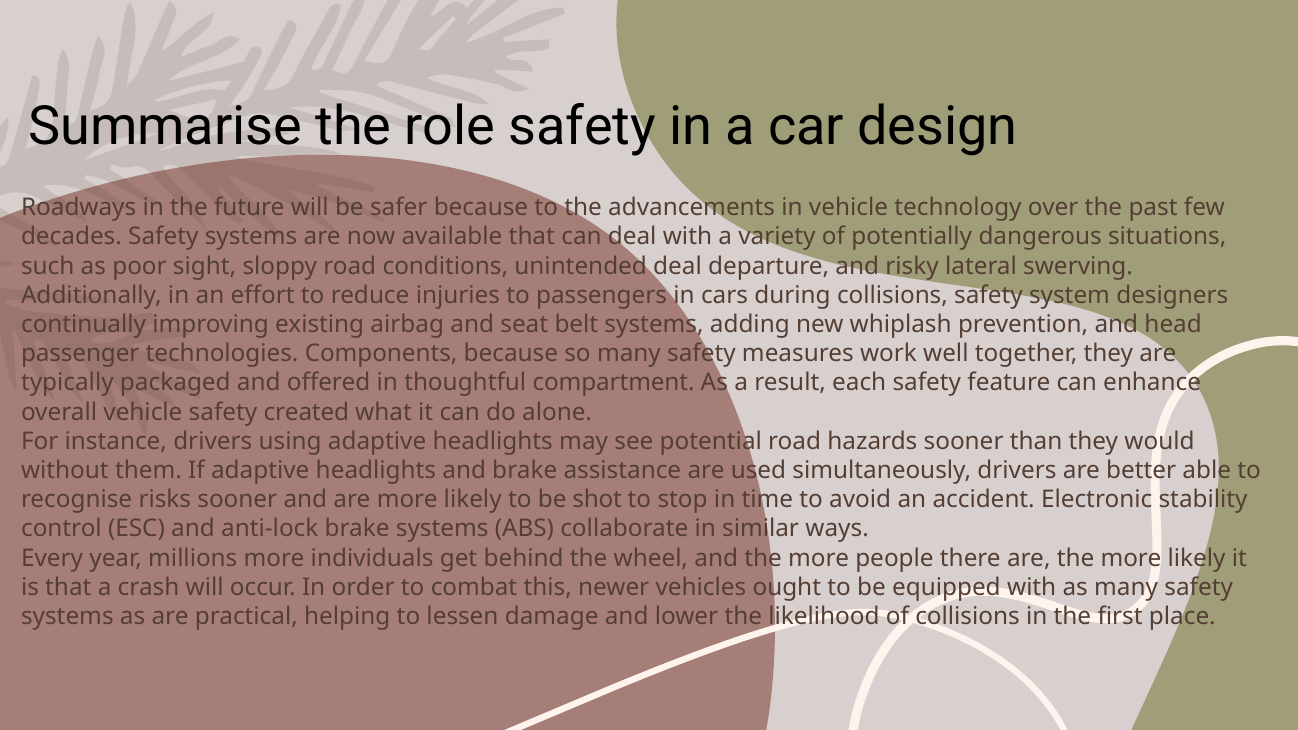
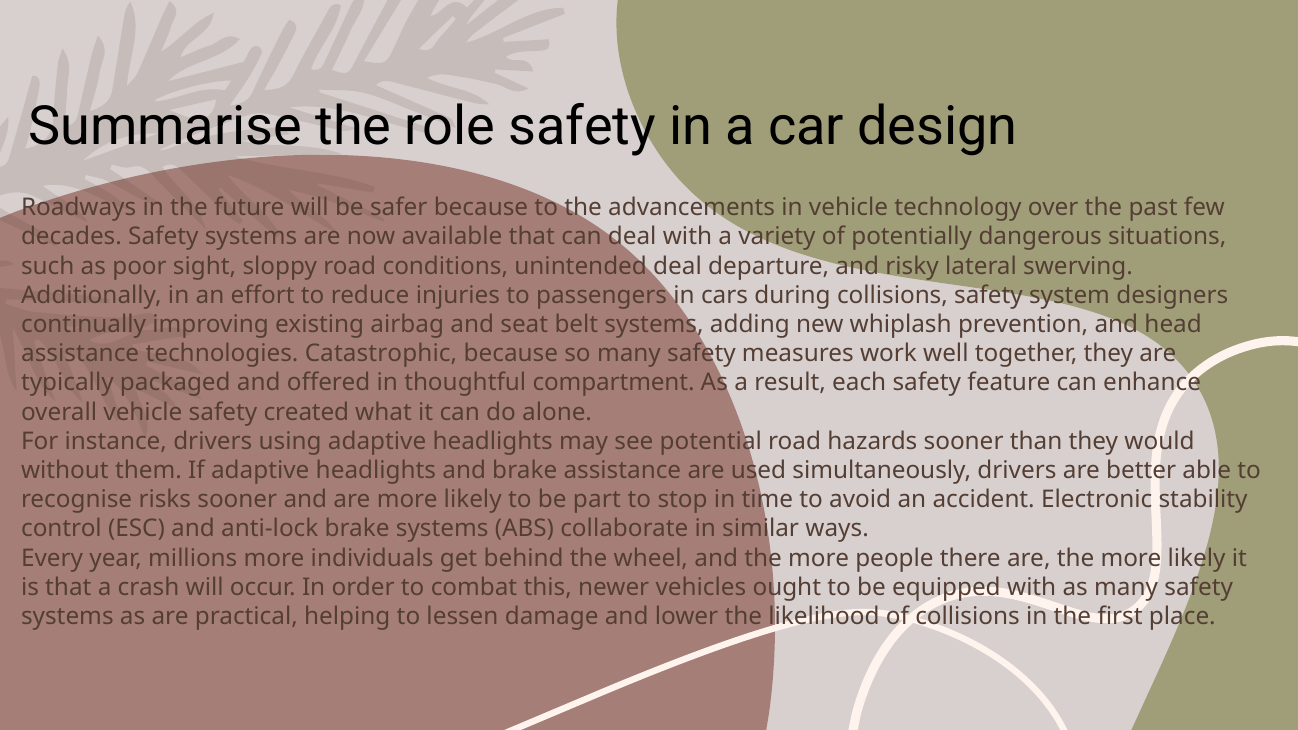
passenger: passenger -> assistance (80, 354)
Components: Components -> Catastrophic (381, 354)
shot: shot -> part (597, 500)
